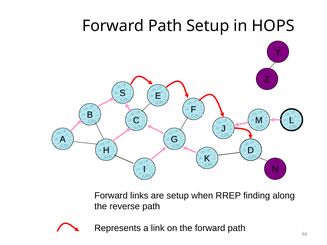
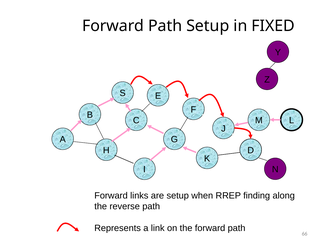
HOPS: HOPS -> FIXED (273, 26)
